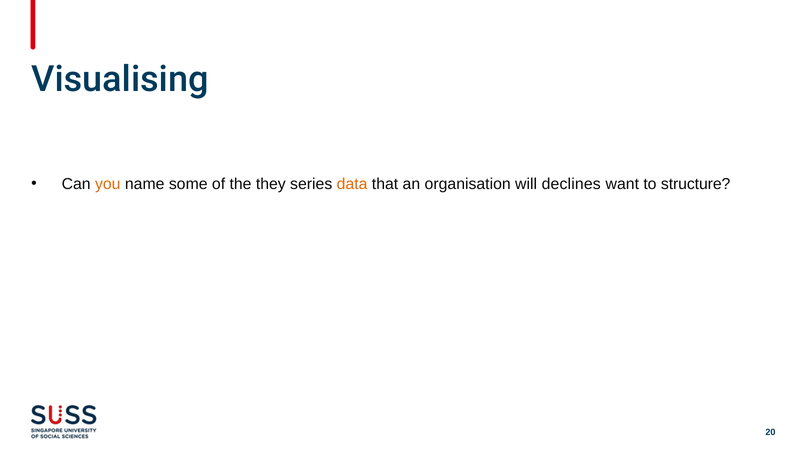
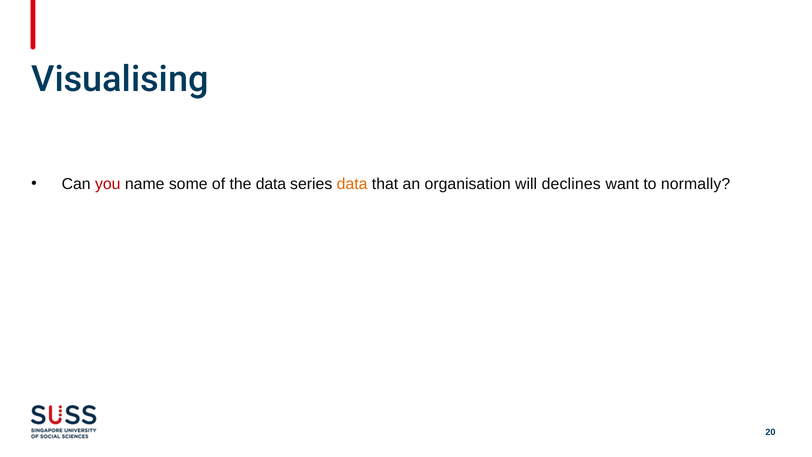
you colour: orange -> red (108, 184)
the they: they -> data (271, 184)
structure: structure -> normally (696, 184)
